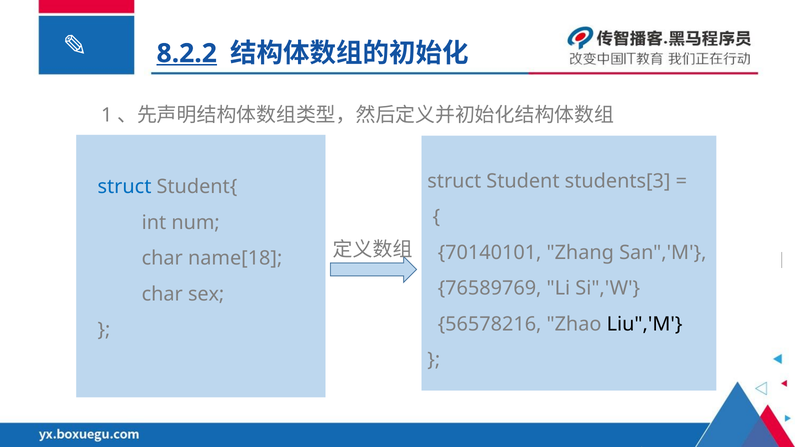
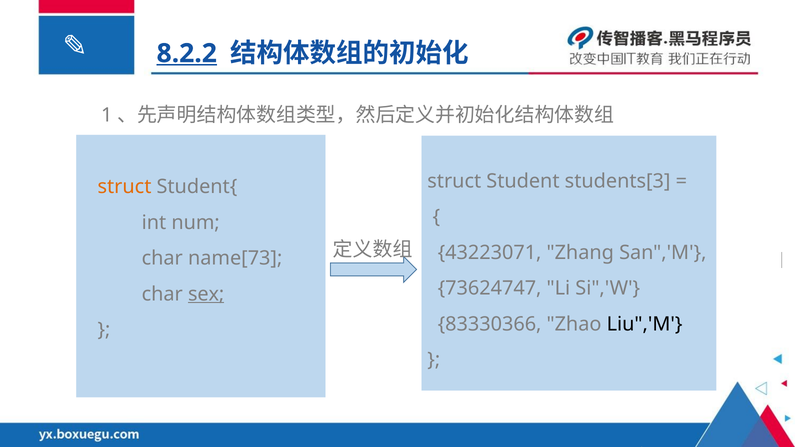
struct colour: blue -> orange (124, 187)
70140101: 70140101 -> 43223071 (490, 253)
name[18: name[18 -> name[73 (235, 258)
76589769: 76589769 -> 73624747 (490, 288)
sex underline: none -> present (206, 294)
56578216: 56578216 -> 83330366 (490, 324)
